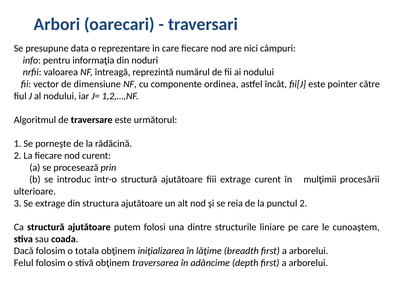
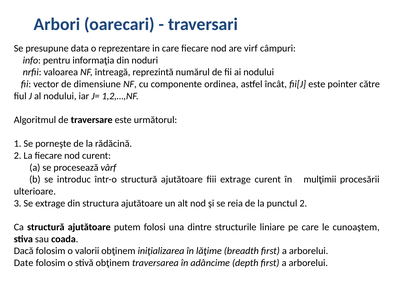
nici: nici -> virf (251, 48)
prin: prin -> vârf (108, 167)
totala: totala -> valorii (87, 251)
Felul: Felul -> Date (24, 263)
